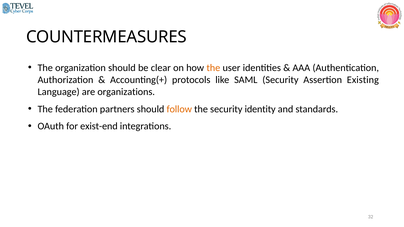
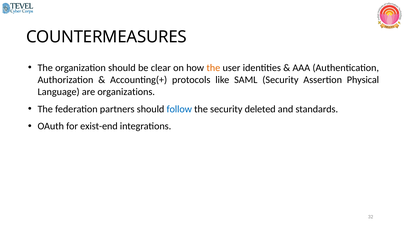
Existing: Existing -> Physical (363, 80)
follow colour: orange -> blue (179, 109)
identity: identity -> deleted (260, 109)
